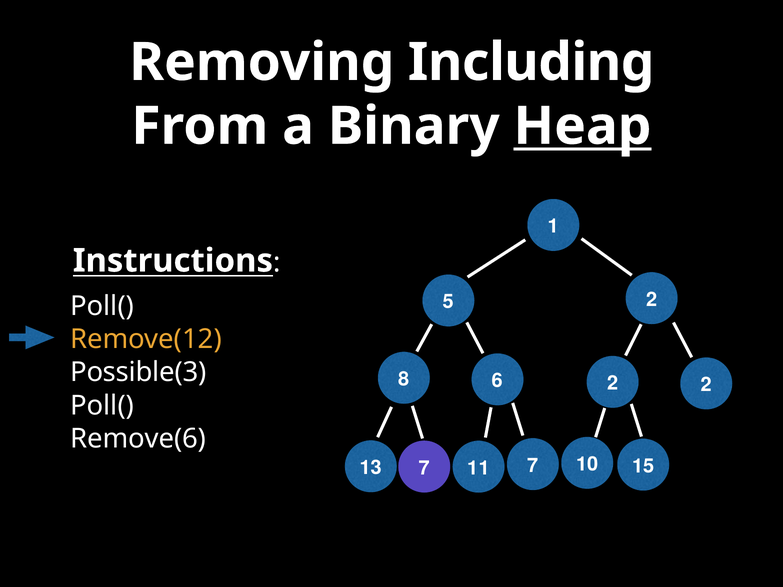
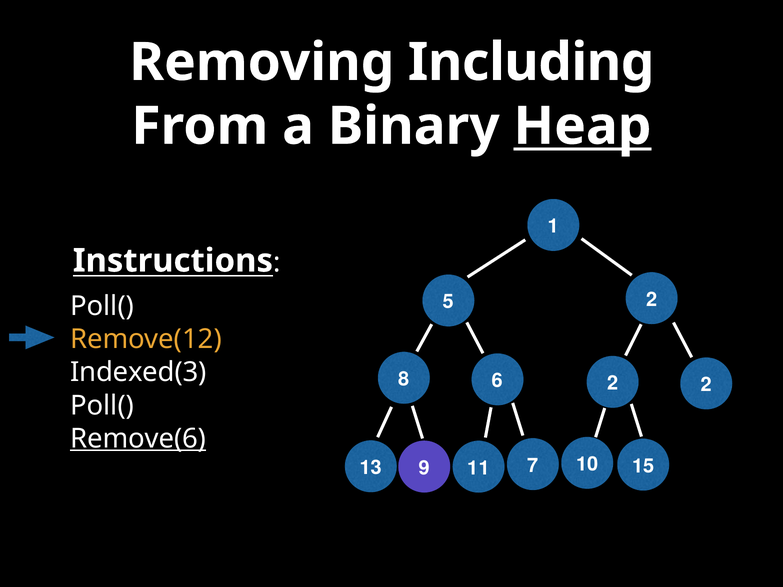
Possible(3: Possible(3 -> Indexed(3 (138, 373)
Remove(6 underline: none -> present (138, 439)
13 7: 7 -> 9 (424, 468)
